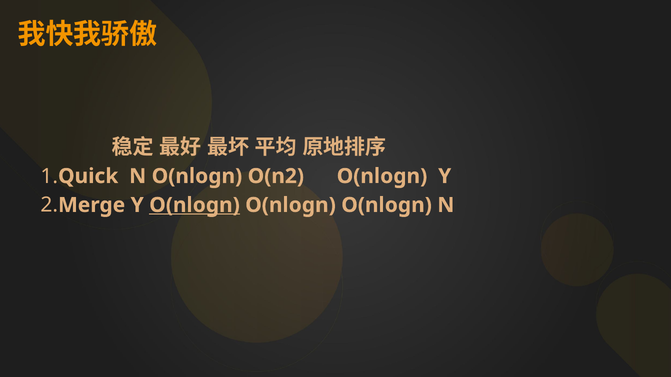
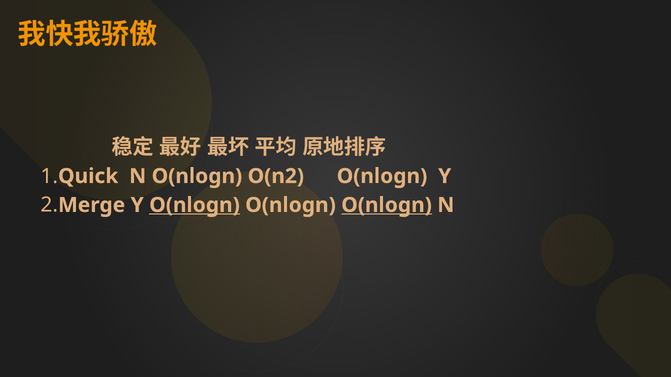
O(nlogn underline: none -> present (387, 205)
